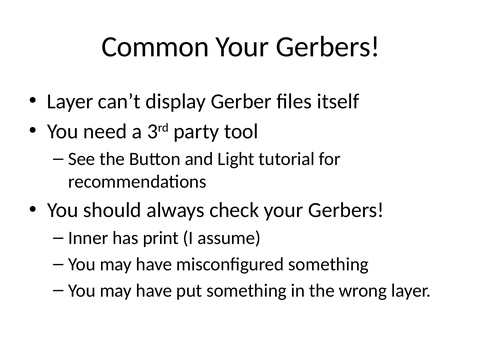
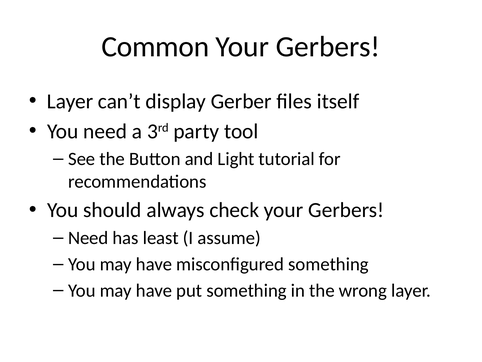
Inner: Inner -> Need (88, 238)
print: print -> least (161, 238)
